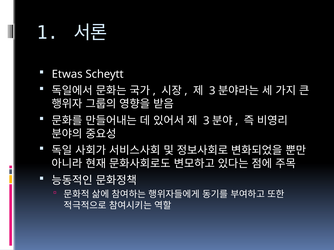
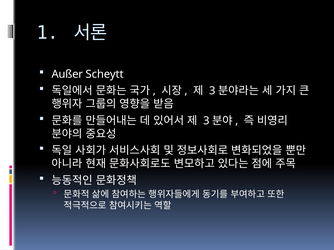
Etwas: Etwas -> Außer (67, 74)
